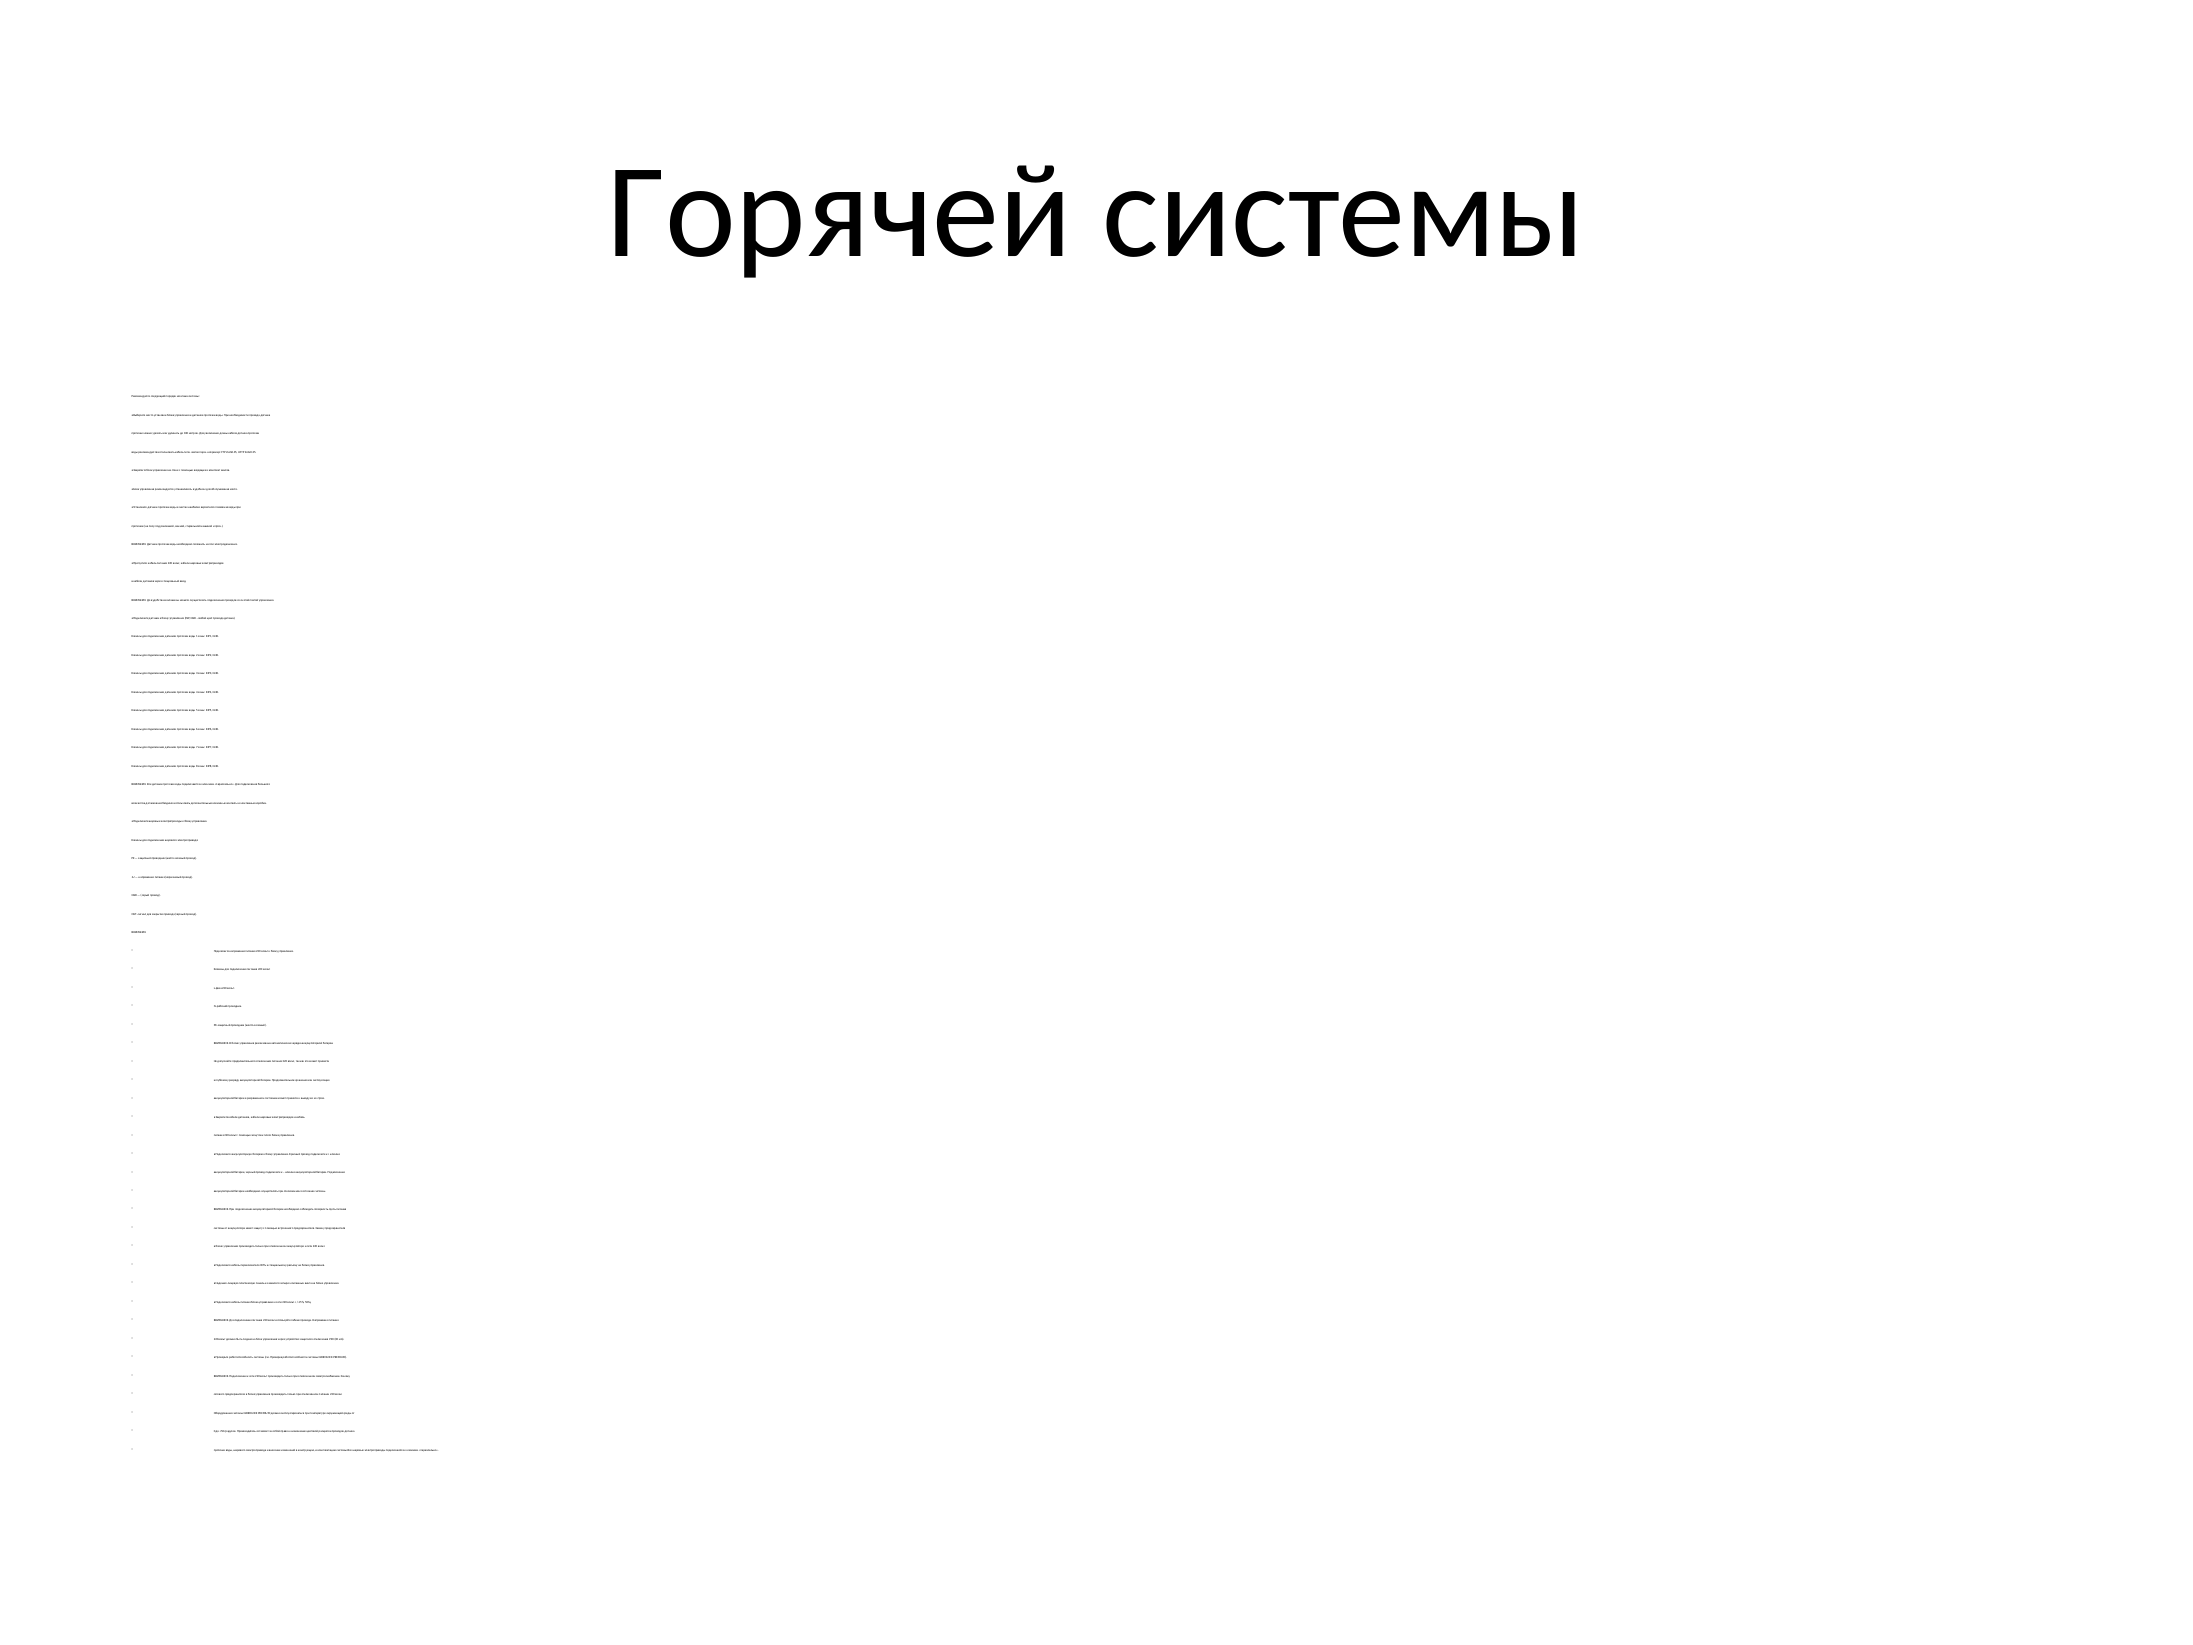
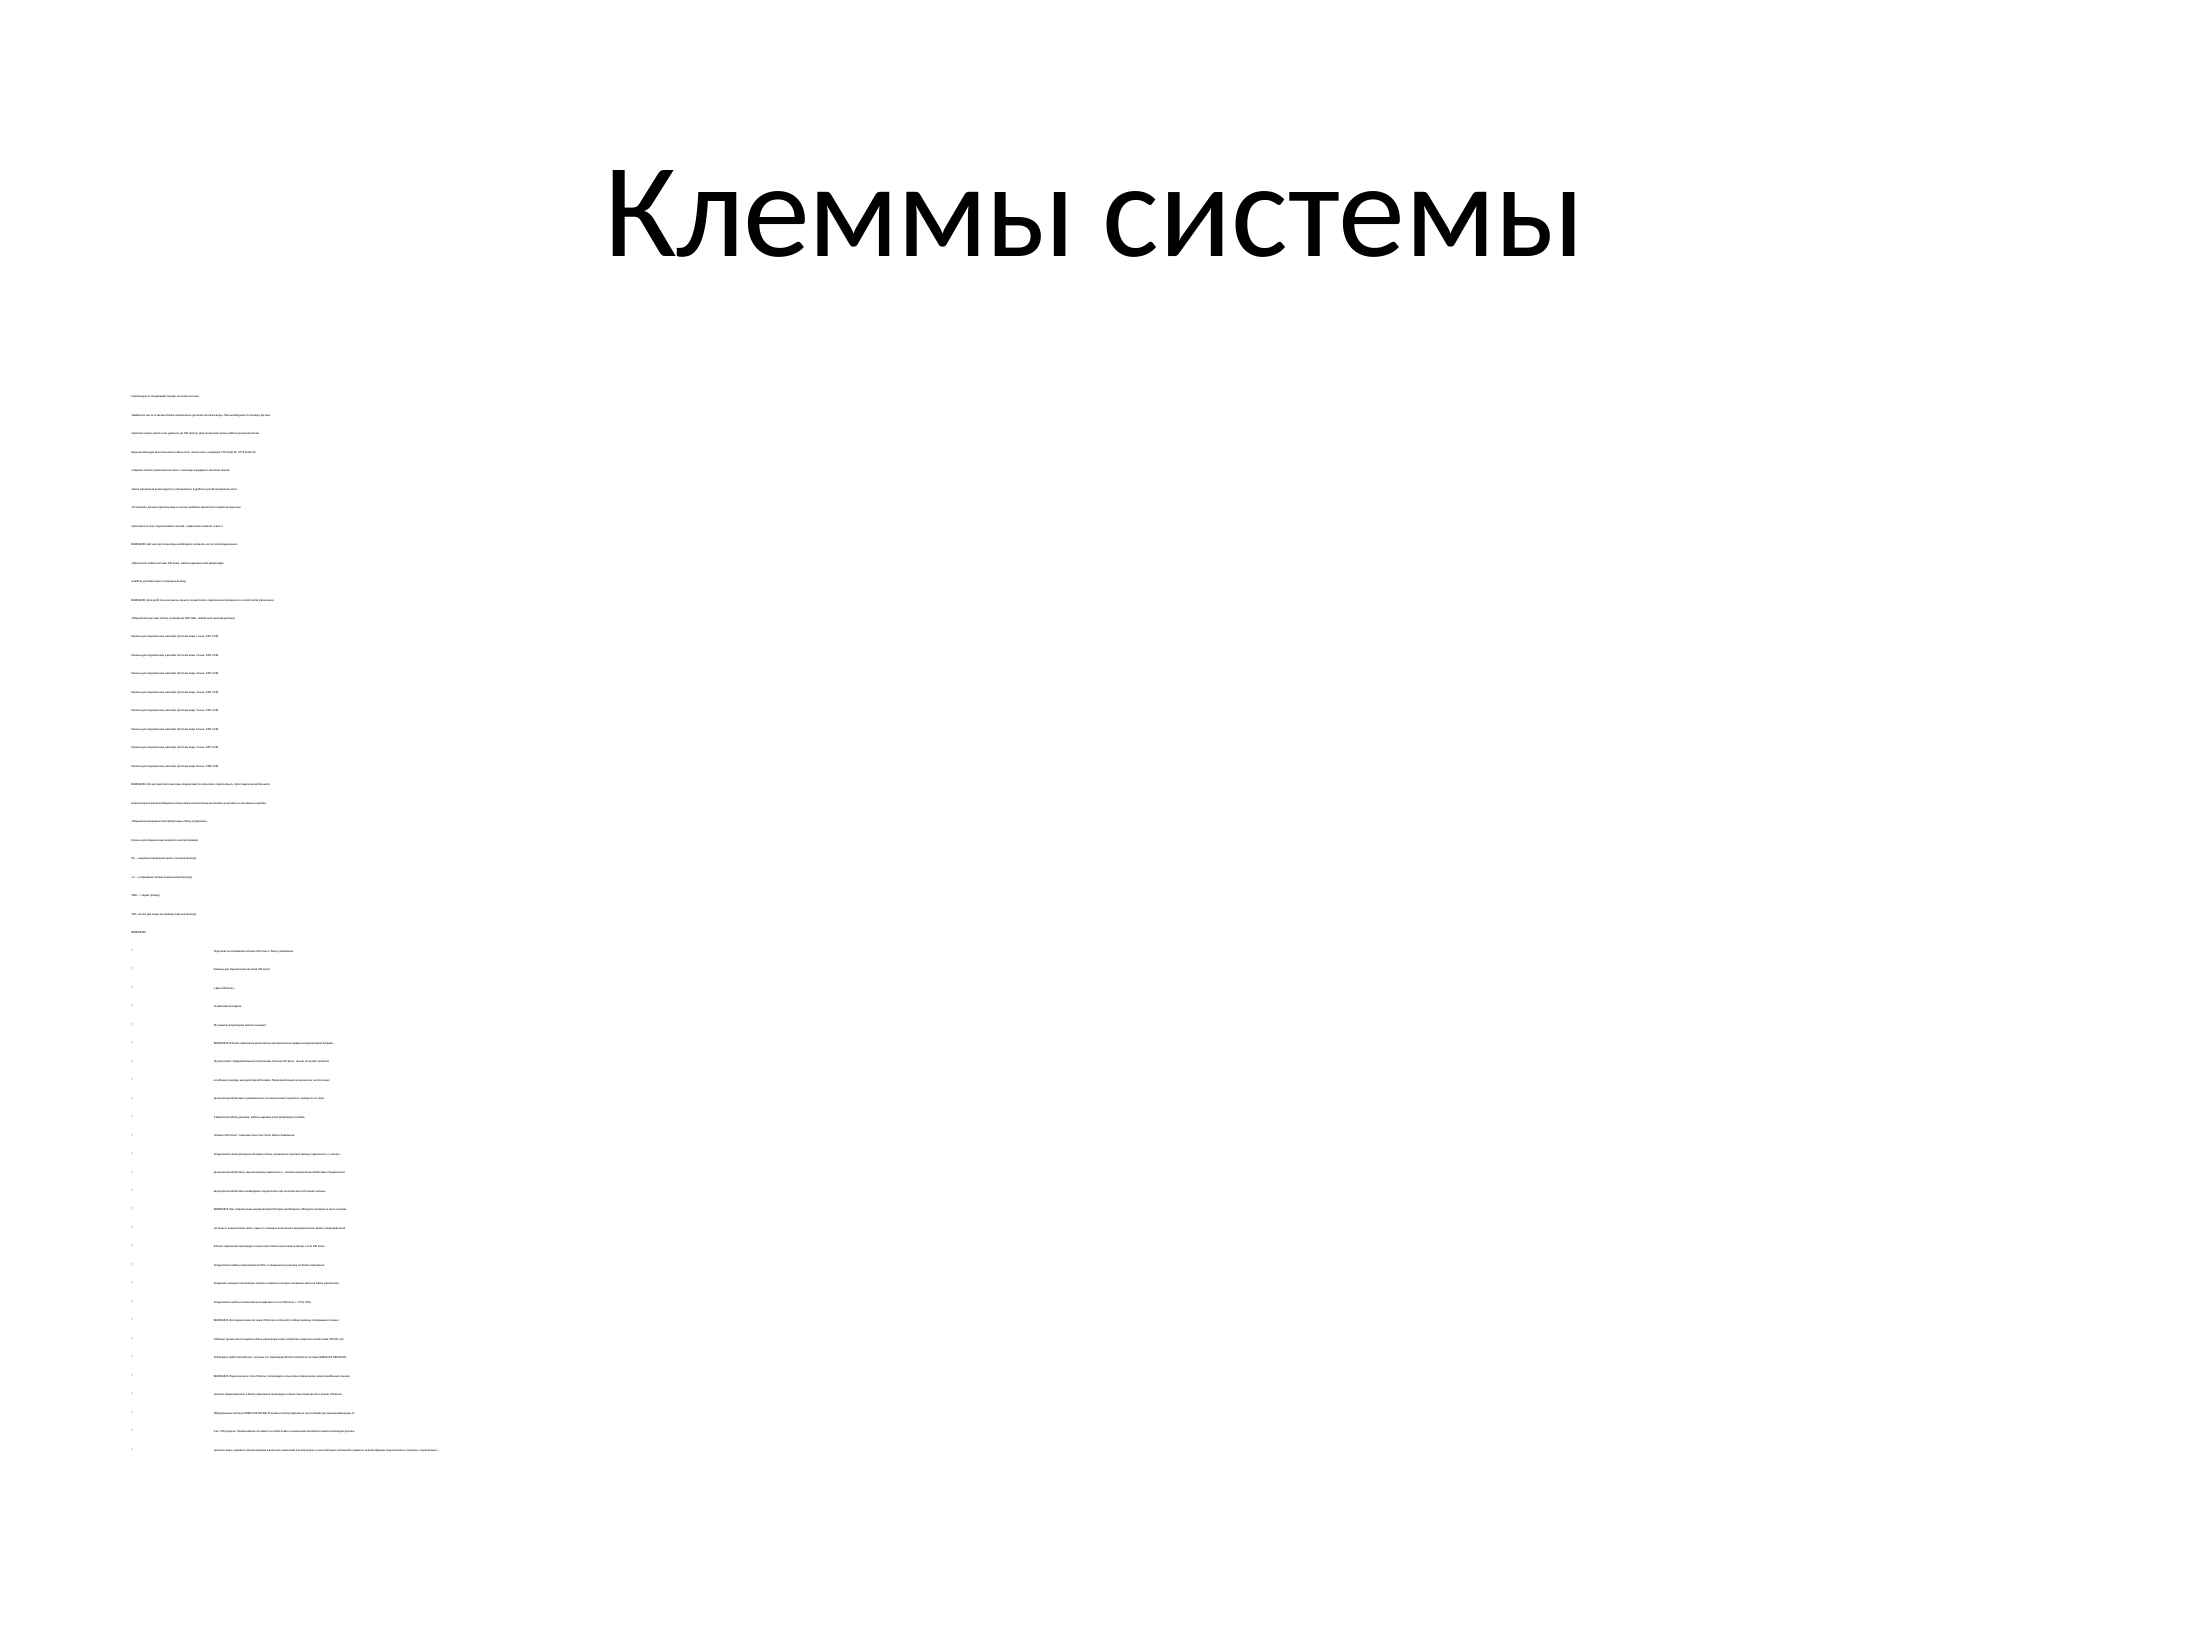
Горячей: Горячей -> Клеммы (841, 212)
